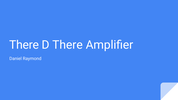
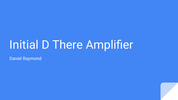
There: There -> Initial (24, 45)
